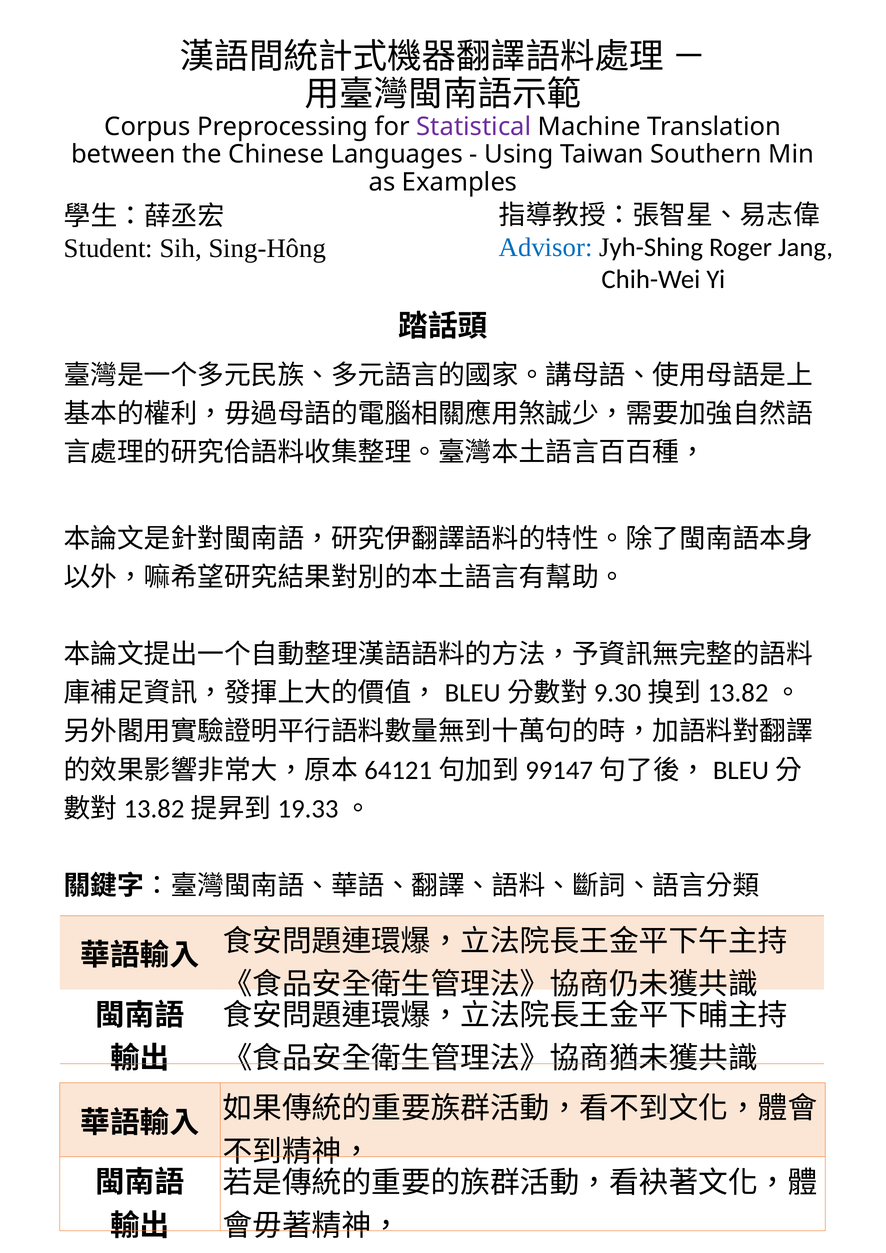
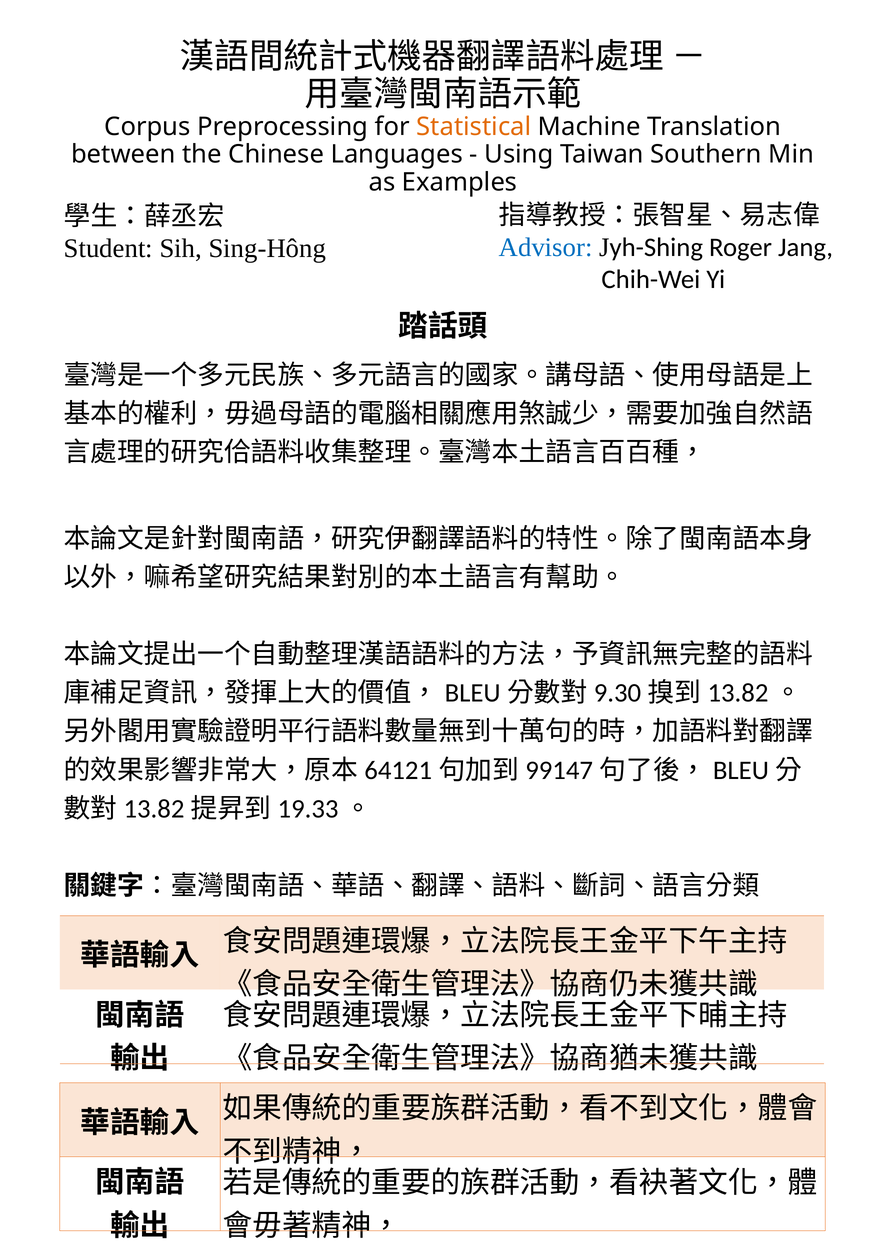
Statistical colour: purple -> orange (474, 127)
